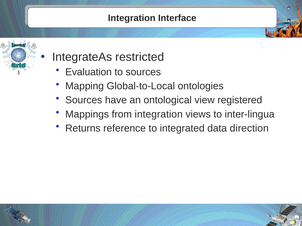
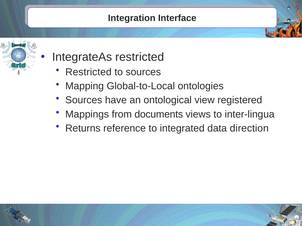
Evaluation: Evaluation -> Restricted (88, 72)
from integration: integration -> documents (159, 114)
